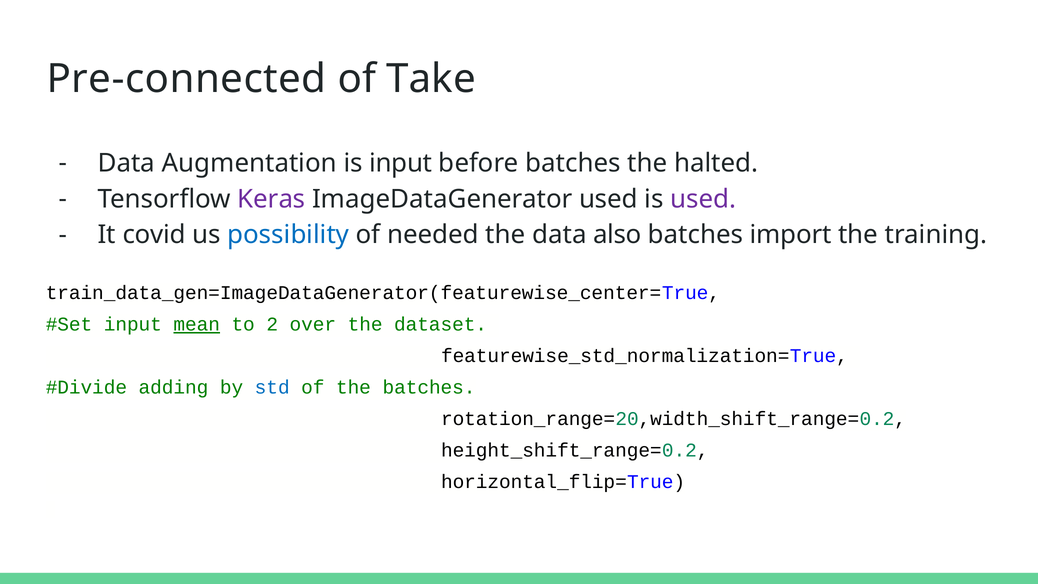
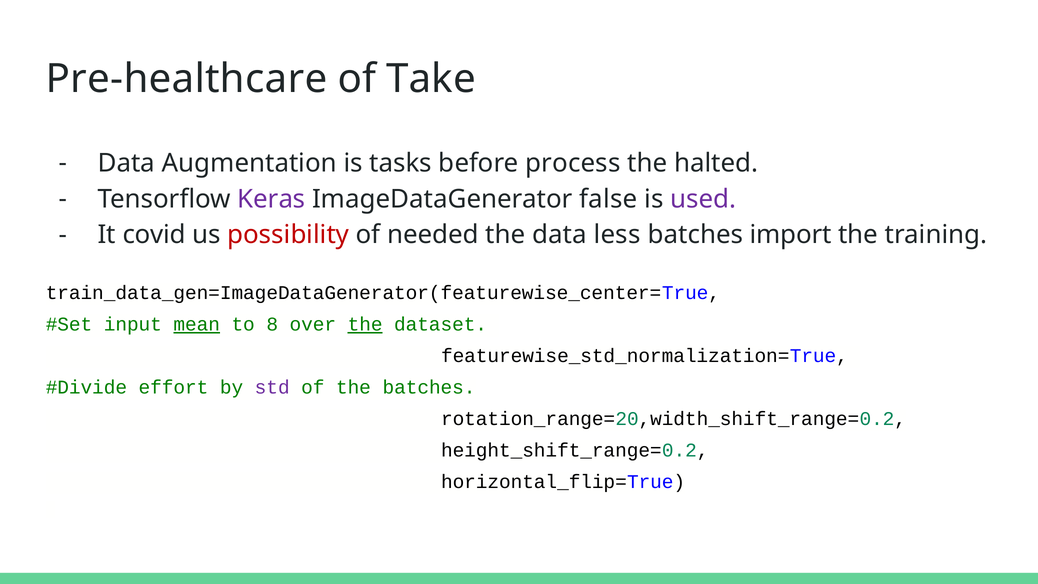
Pre-connected: Pre-connected -> Pre-healthcare (187, 79)
is input: input -> tasks (401, 163)
before batches: batches -> process (573, 163)
ImageDataGenerator used: used -> false (608, 199)
possibility colour: blue -> red (288, 235)
also: also -> less (617, 235)
2: 2 -> 8 (272, 324)
the underline: none -> present (365, 324)
adding: adding -> effort (173, 387)
std colour: blue -> purple (272, 387)
